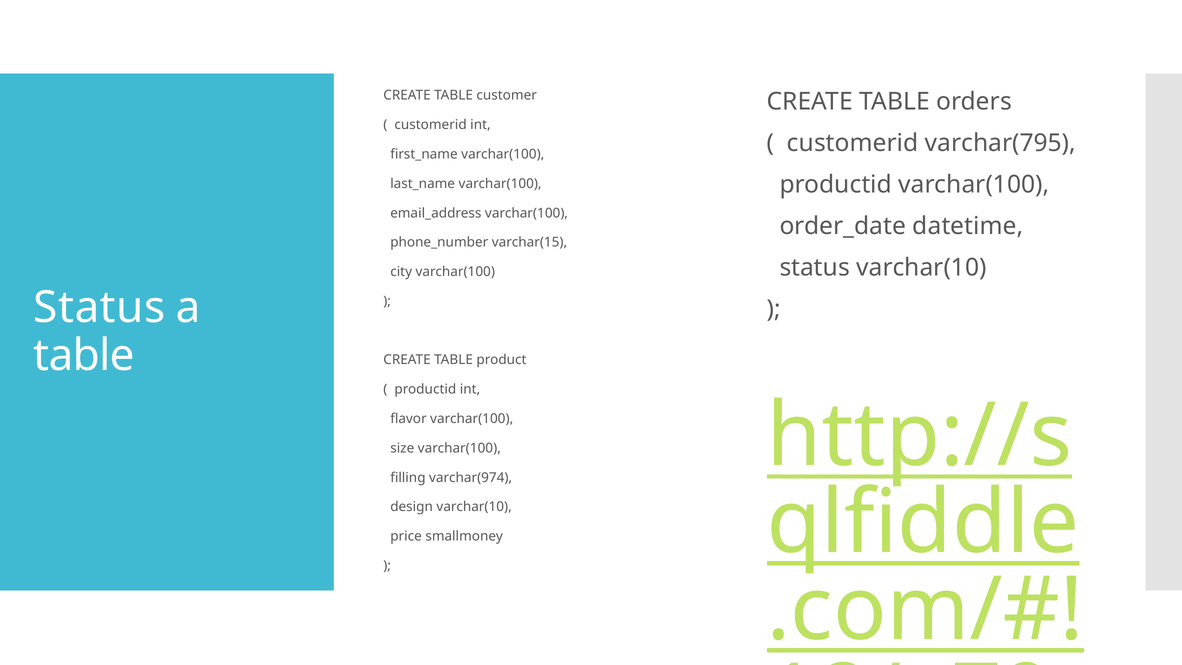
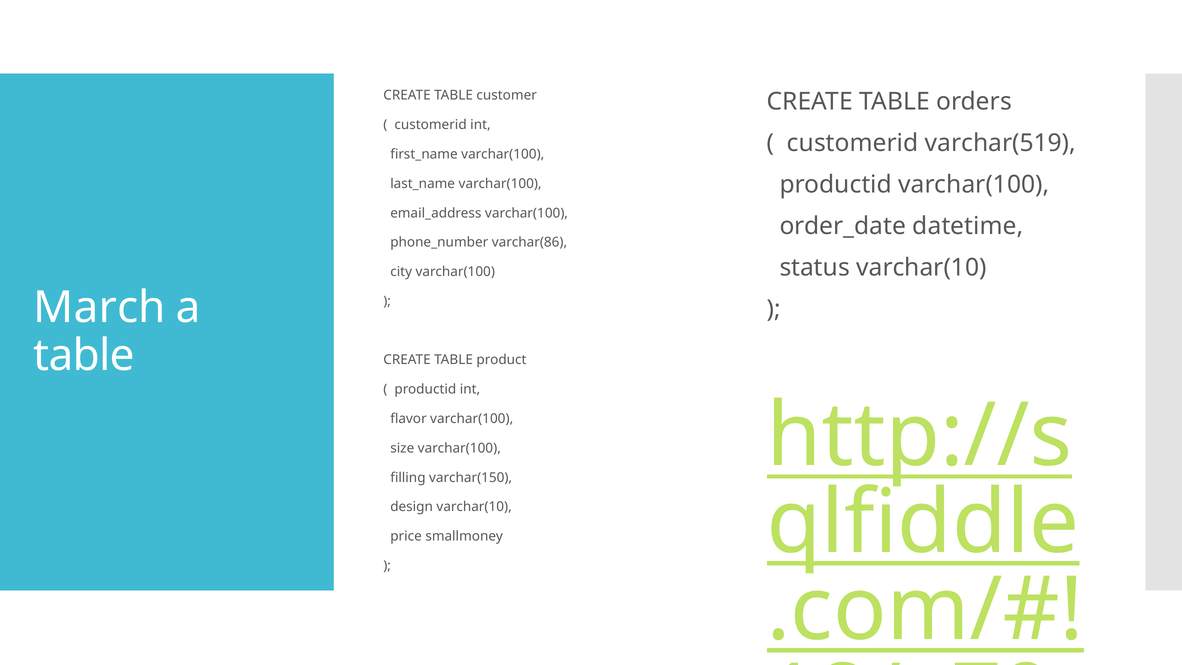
varchar(795: varchar(795 -> varchar(519 (1000, 143)
varchar(15: varchar(15 -> varchar(86 (529, 242)
Status: Status -> March (100, 308)
varchar(974: varchar(974 -> varchar(150 (471, 477)
